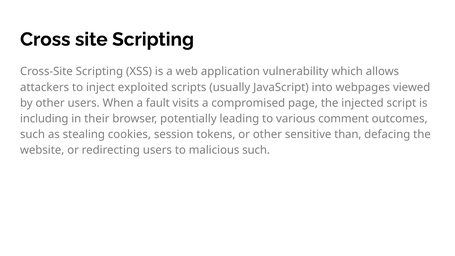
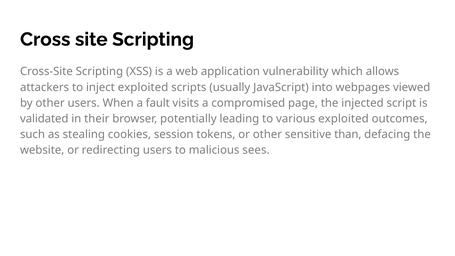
including: including -> validated (44, 119)
various comment: comment -> exploited (343, 119)
malicious such: such -> sees (256, 150)
